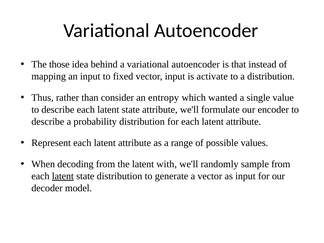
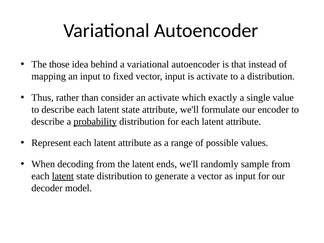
an entropy: entropy -> activate (164, 98)
wanted: wanted -> exactly (223, 98)
probability underline: none -> present (95, 122)
with: with -> ends (167, 164)
